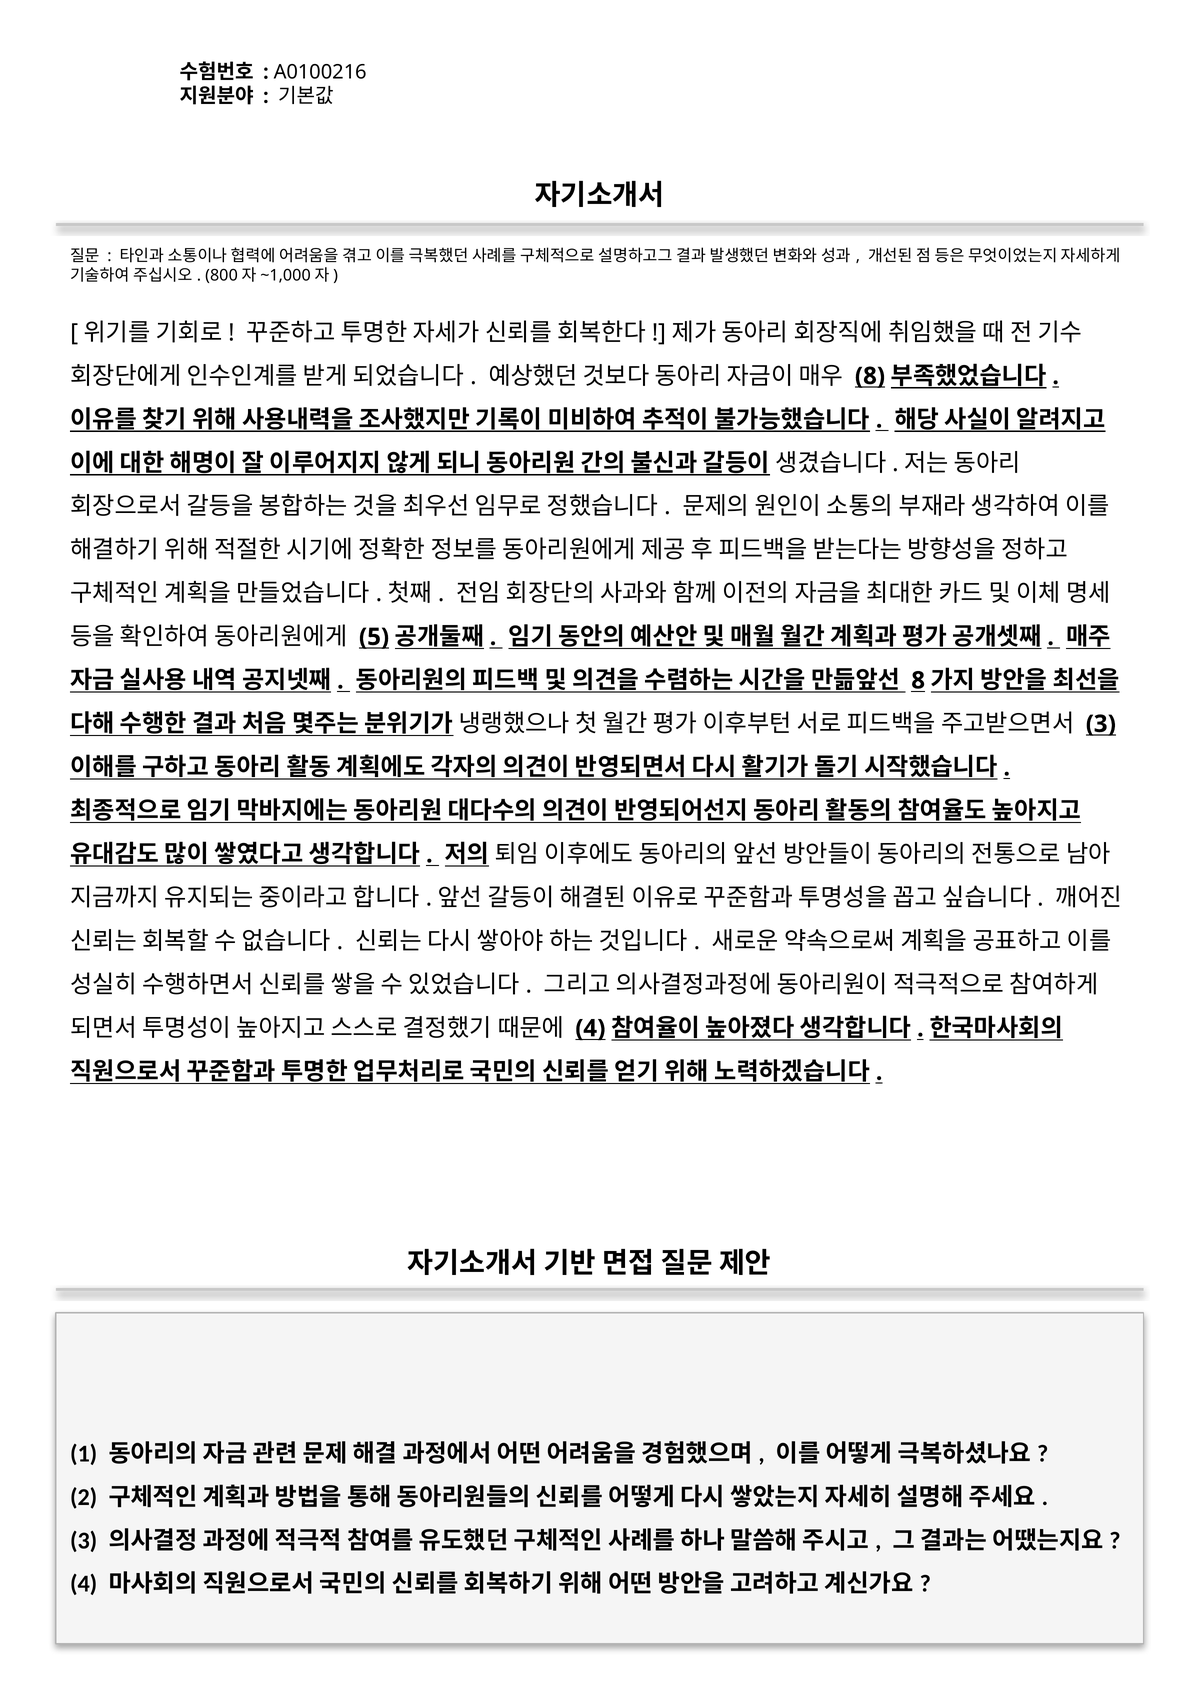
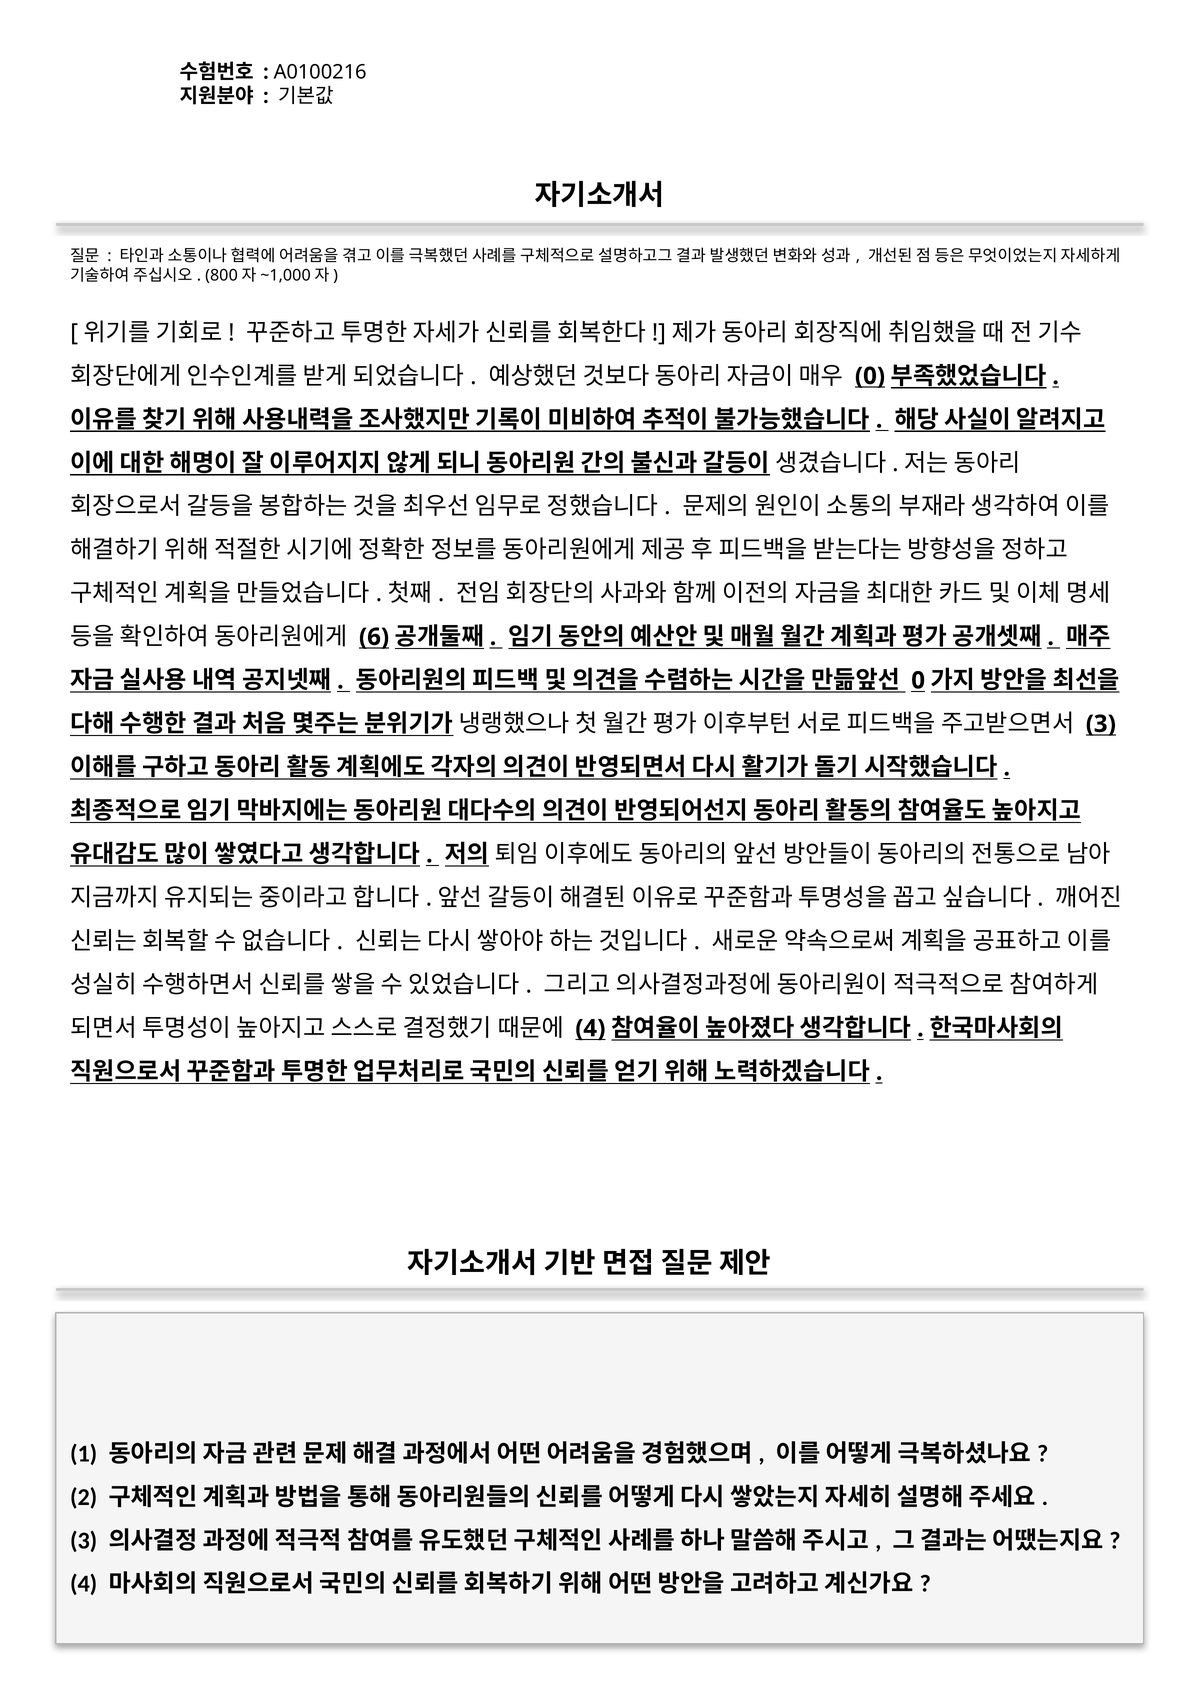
8: 8 -> 0 (870, 376)
5: 5 -> 6 (374, 637)
8: 8 -> 0 (918, 681)
